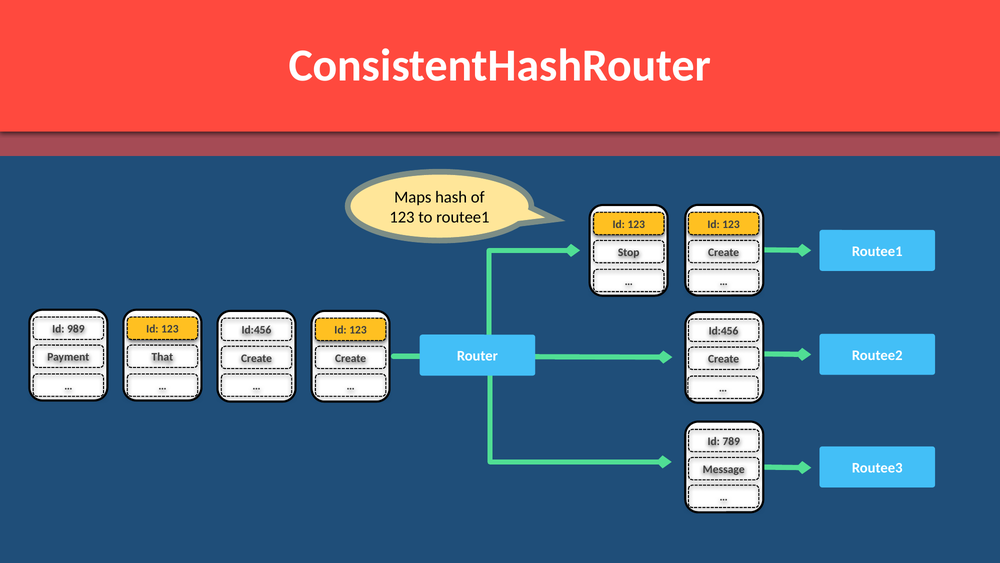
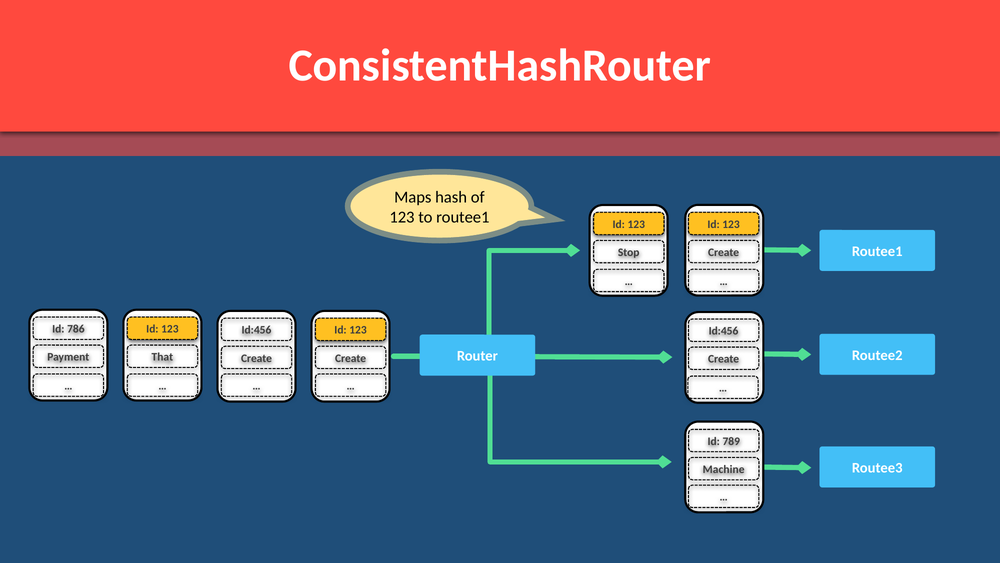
989: 989 -> 786 (76, 329)
Message: Message -> Machine (724, 469)
